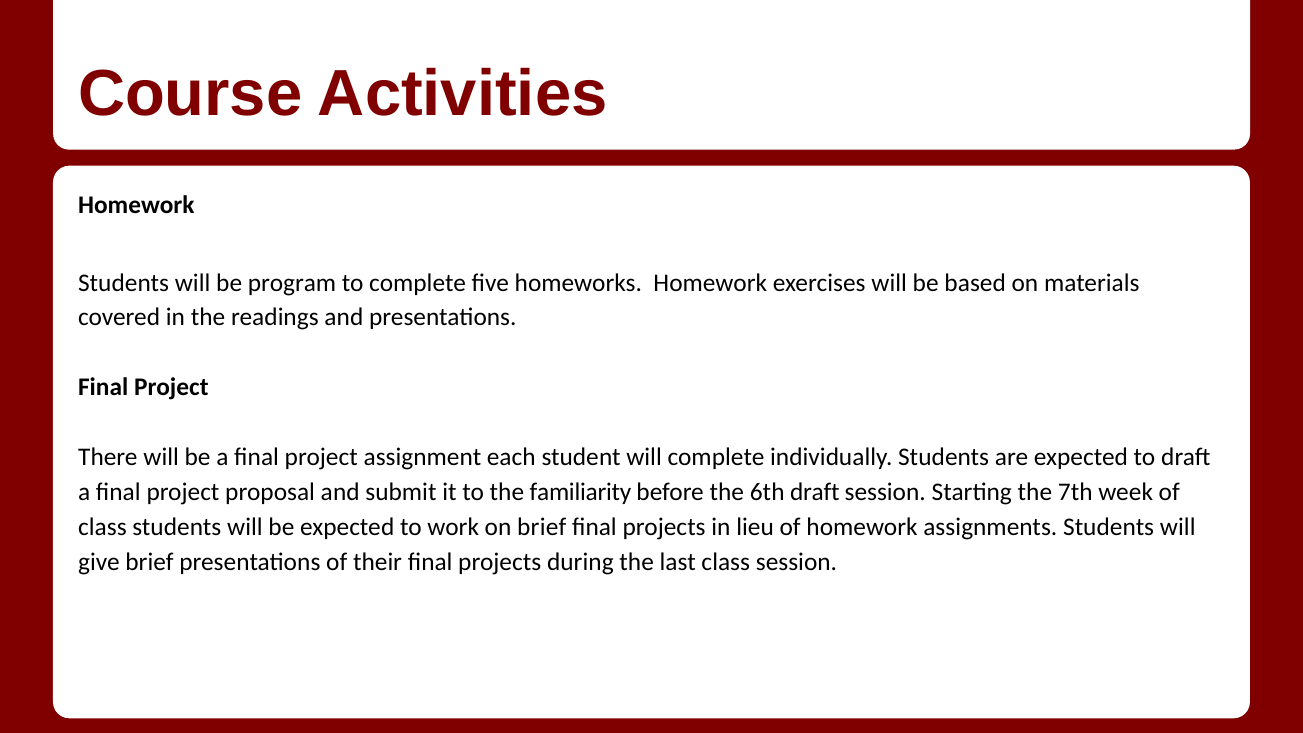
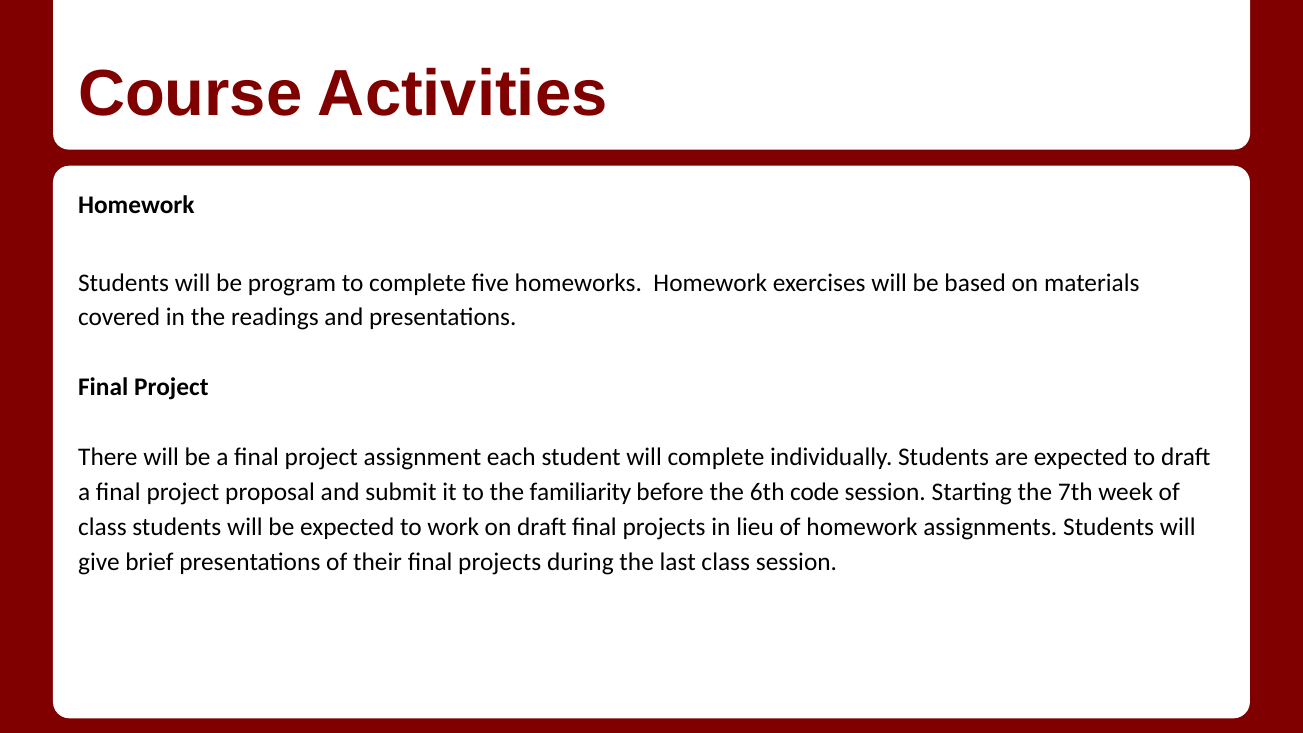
6th draft: draft -> code (815, 492)
on brief: brief -> draft (542, 527)
